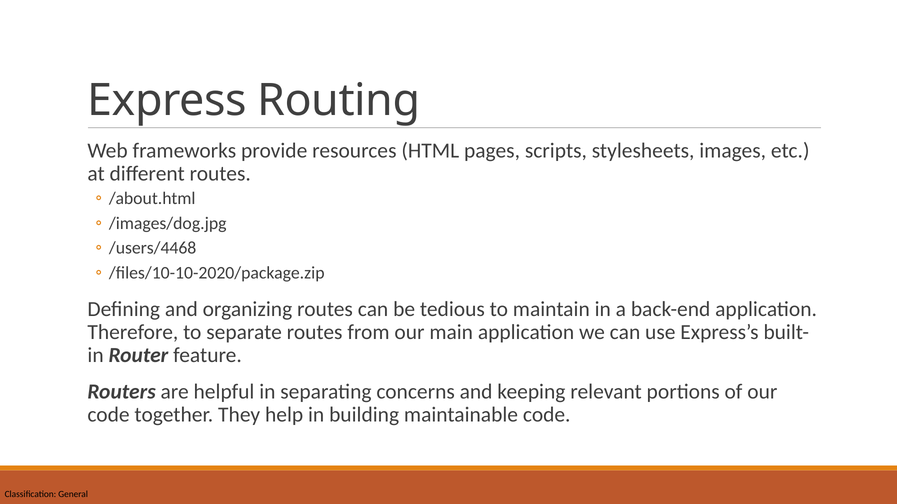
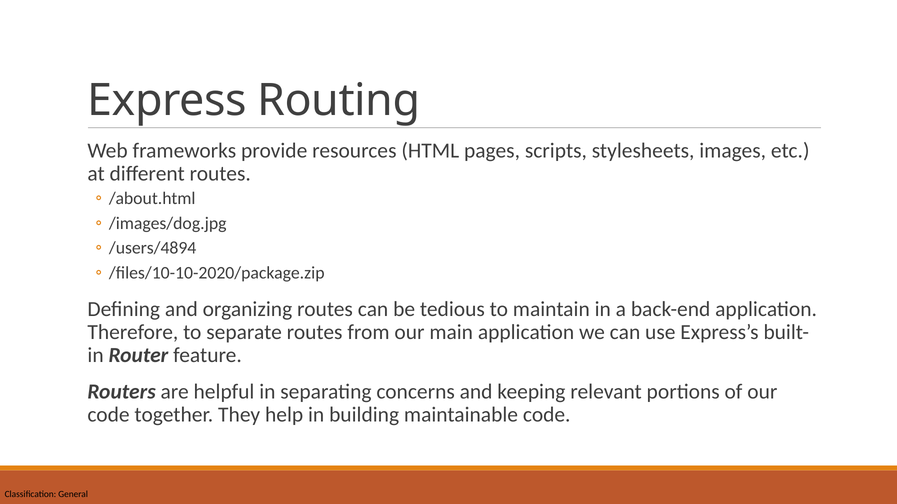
/users/4468: /users/4468 -> /users/4894 (153, 248)
